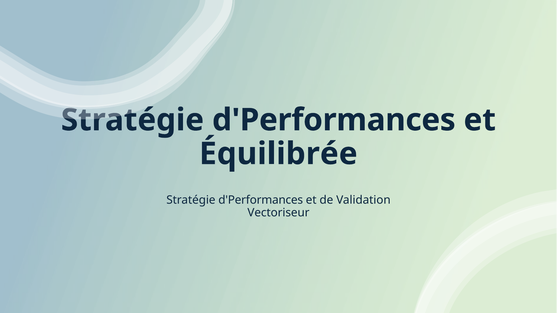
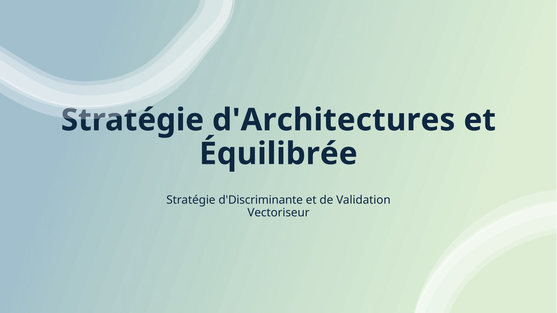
d'Performances: d'Performances -> d'Architectures (334, 120)
d'Performances: d'Performances -> d'Discriminante (261, 200)
